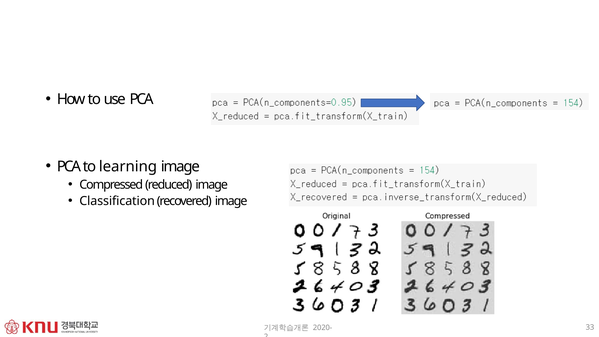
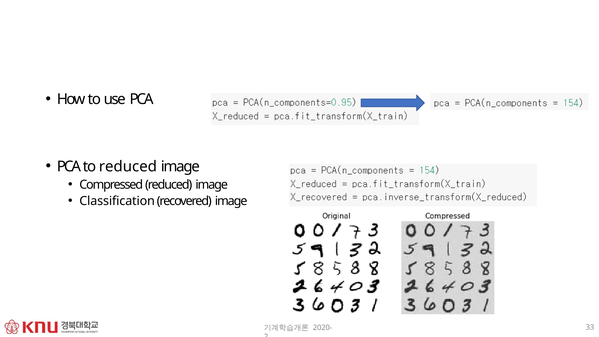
to learning: learning -> reduced (128, 167)
